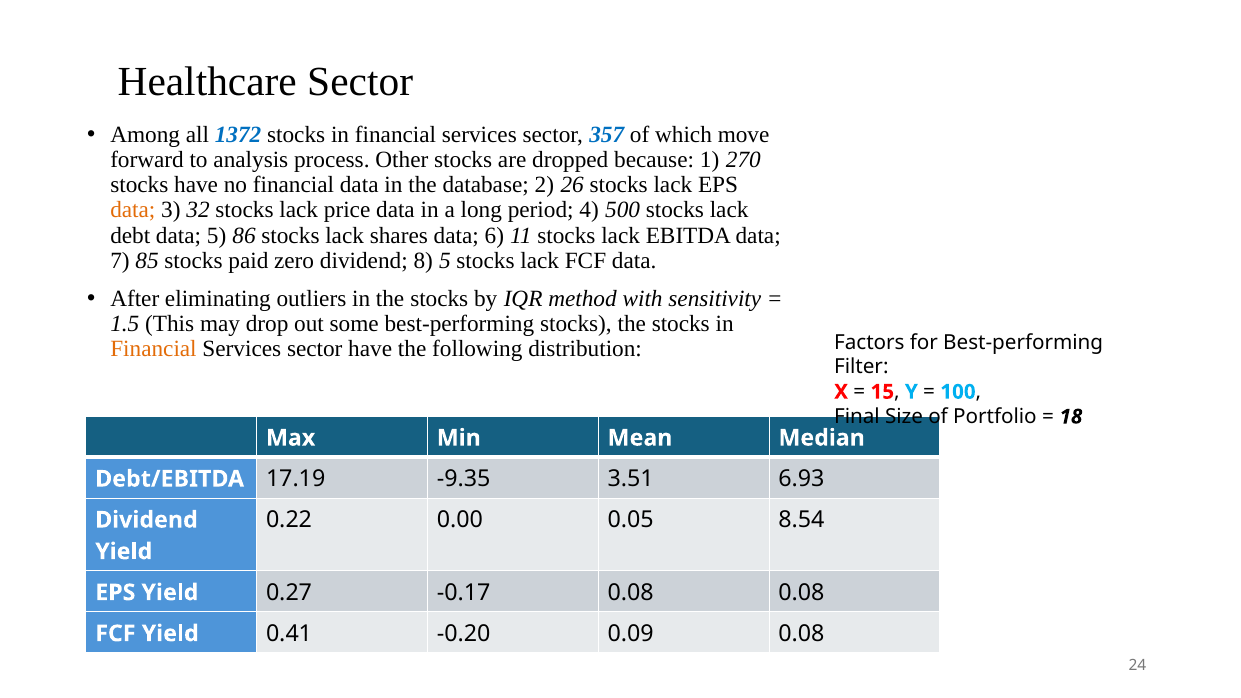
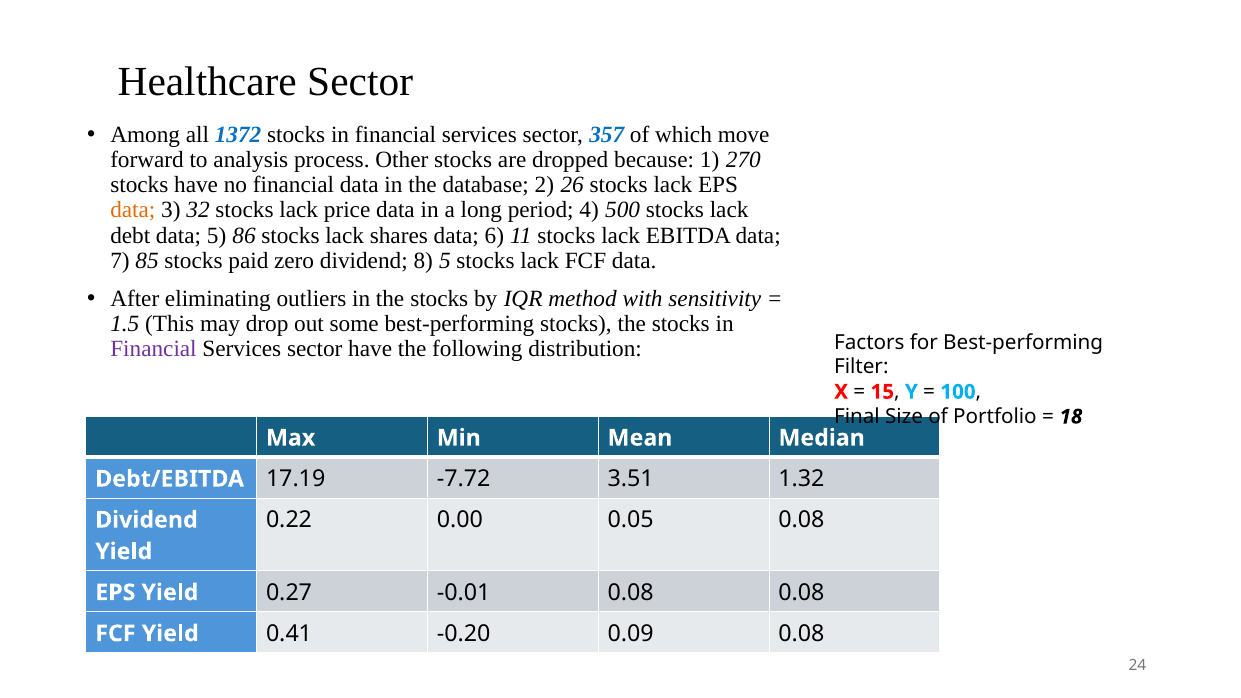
Financial colour: orange -> purple (153, 349)
-9.35: -9.35 -> -7.72 (464, 479)
6.93: 6.93 -> 1.32 (801, 479)
0.05 8.54: 8.54 -> 0.08 (801, 520)
-0.17: -0.17 -> -0.01 (464, 593)
